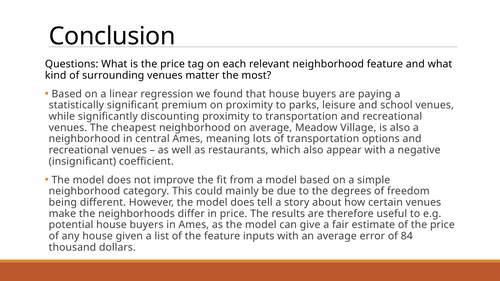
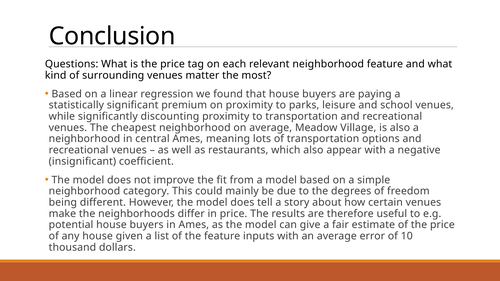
84: 84 -> 10 (407, 236)
